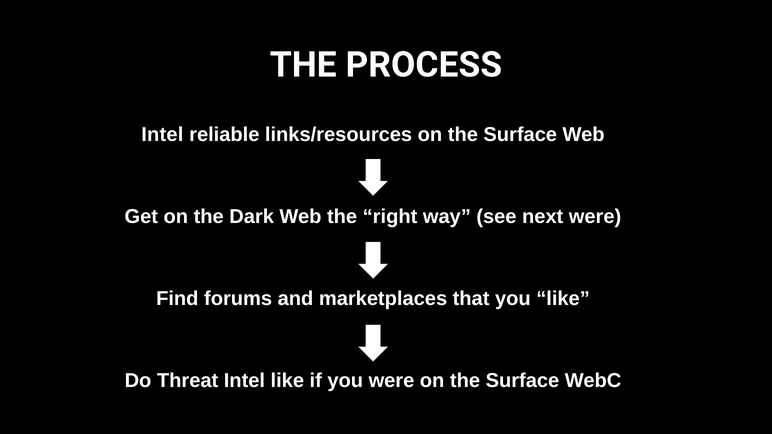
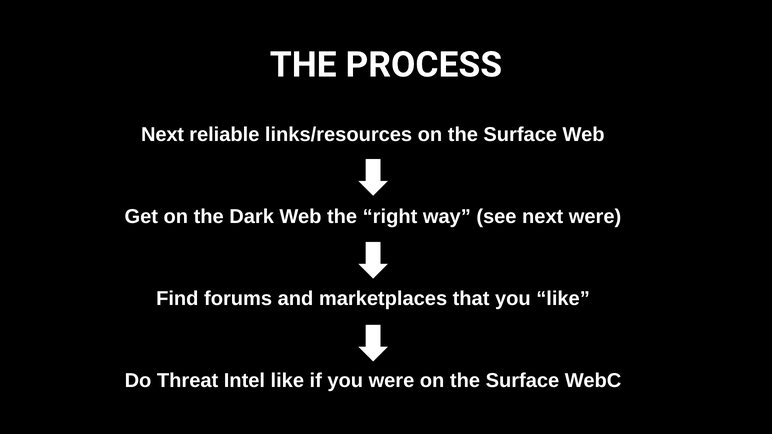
Intel: Intel -> Next (163, 135)
